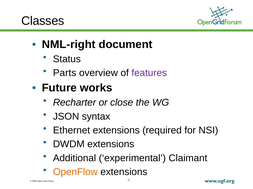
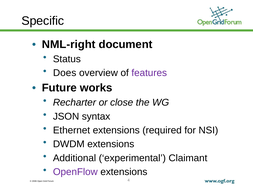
Classes: Classes -> Specific (43, 21)
Parts: Parts -> Does (65, 73)
OpenFlow colour: orange -> purple (75, 173)
